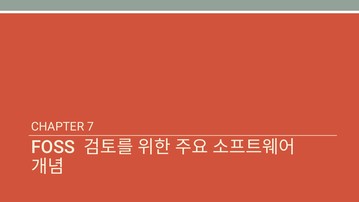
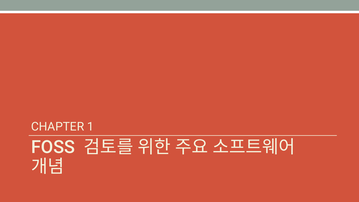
7: 7 -> 1 (90, 127)
